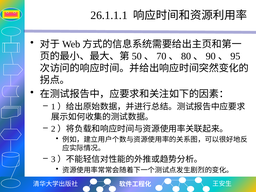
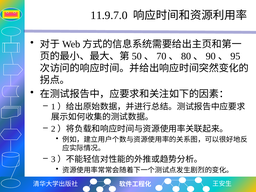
26.1.1.1: 26.1.1.1 -> 11.9.7.0 (109, 15)
